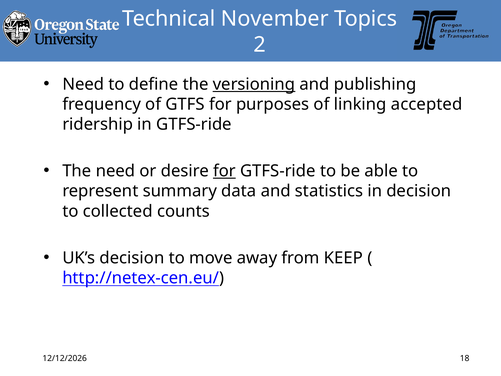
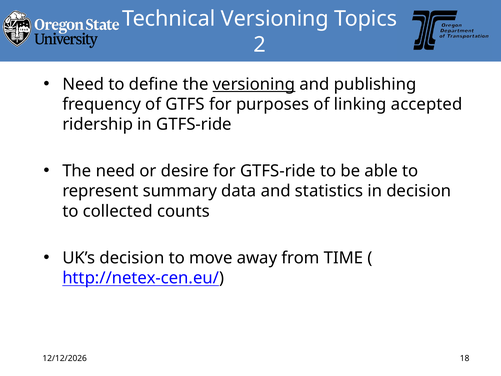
Technical November: November -> Versioning (275, 19)
for underline: present -> none (224, 171)
KEEP: KEEP -> TIME (344, 258)
